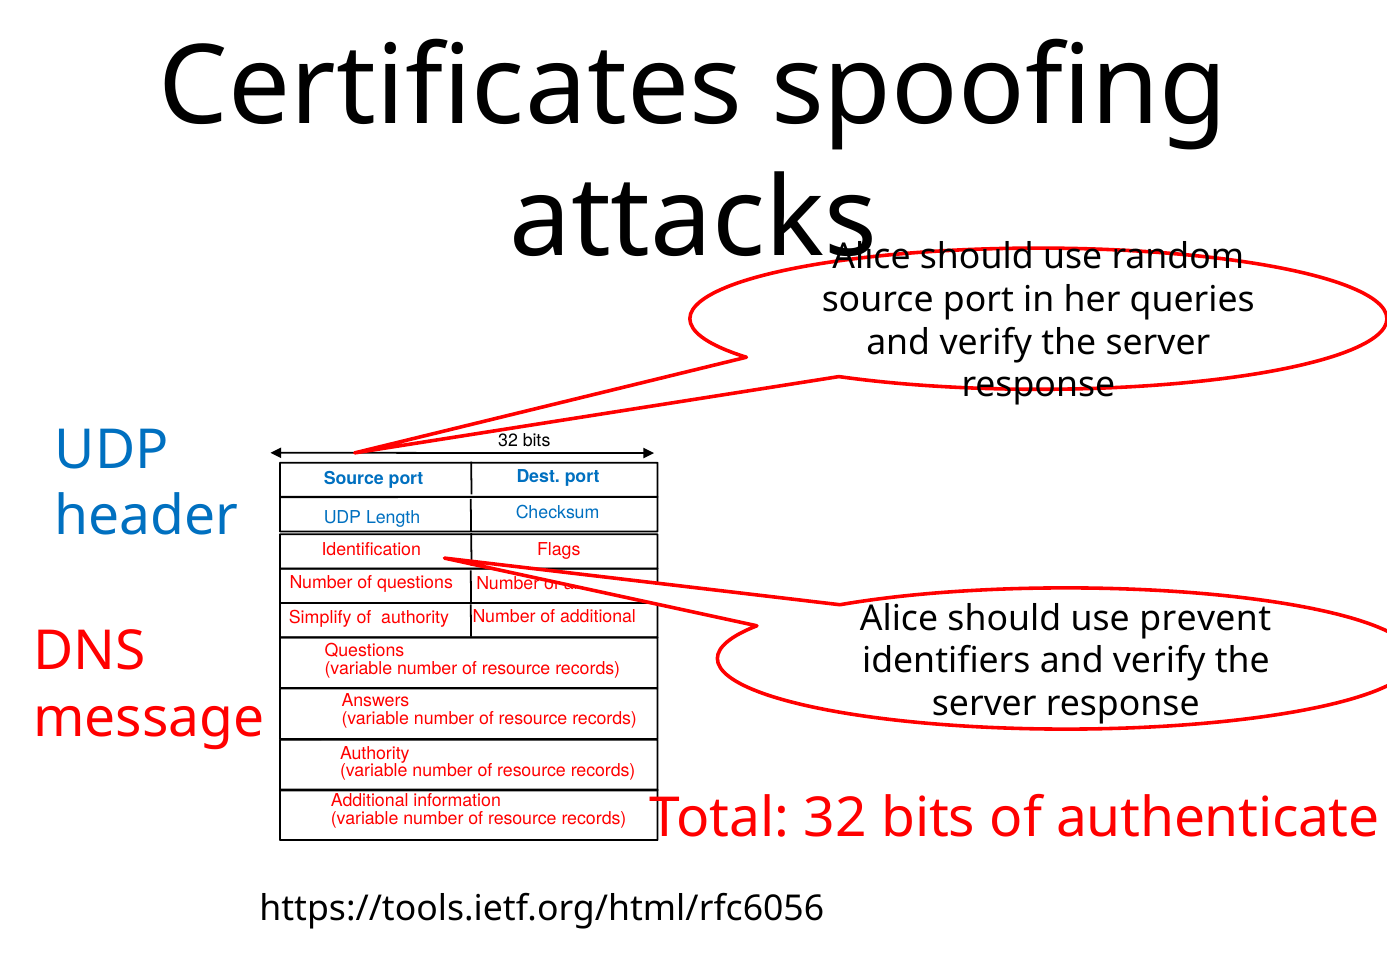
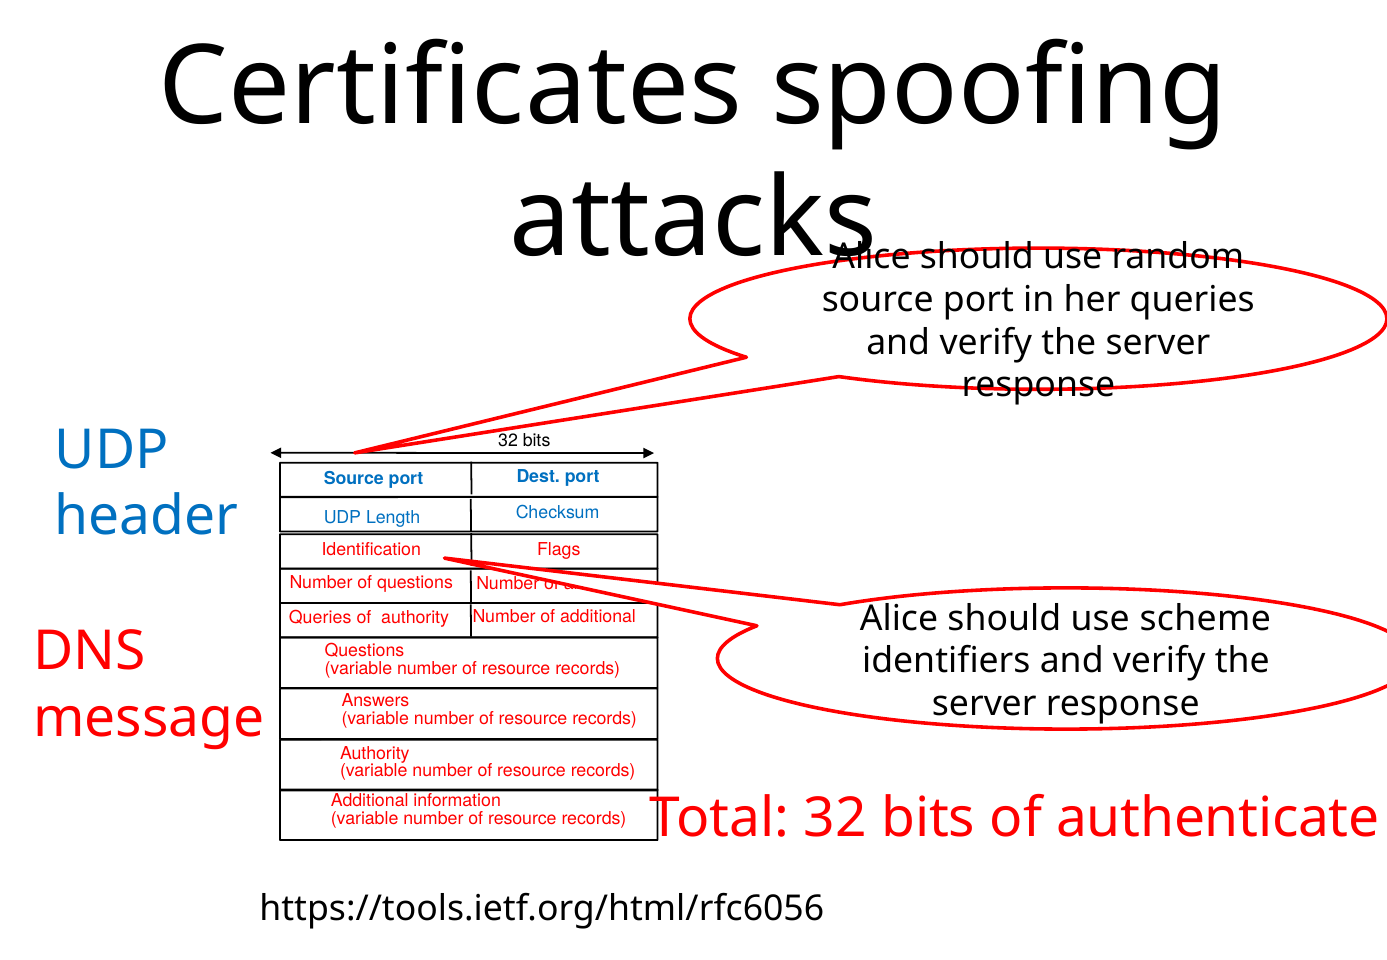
prevent: prevent -> scheme (1205, 618)
Simplify: Simplify -> Queries (320, 618)
